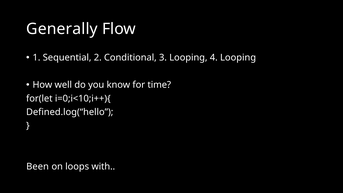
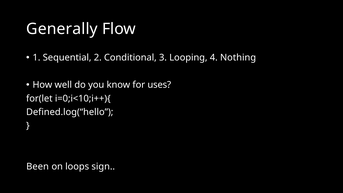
4 Looping: Looping -> Nothing (238, 58)
time: time -> uses (159, 85)
with: with -> sign (103, 166)
